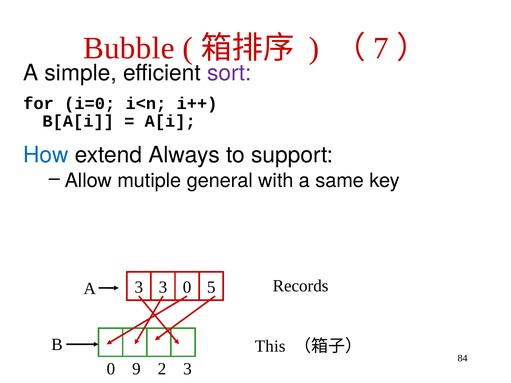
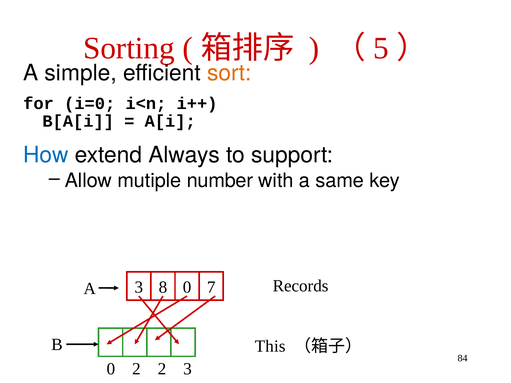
Bubble: Bubble -> Sorting (129, 48)
7: 7 -> 5 (381, 48)
sort colour: purple -> orange (229, 73)
general: general -> number (220, 181)
3 3: 3 -> 8 (163, 287)
5: 5 -> 7 (211, 287)
0 9: 9 -> 2 (136, 369)
